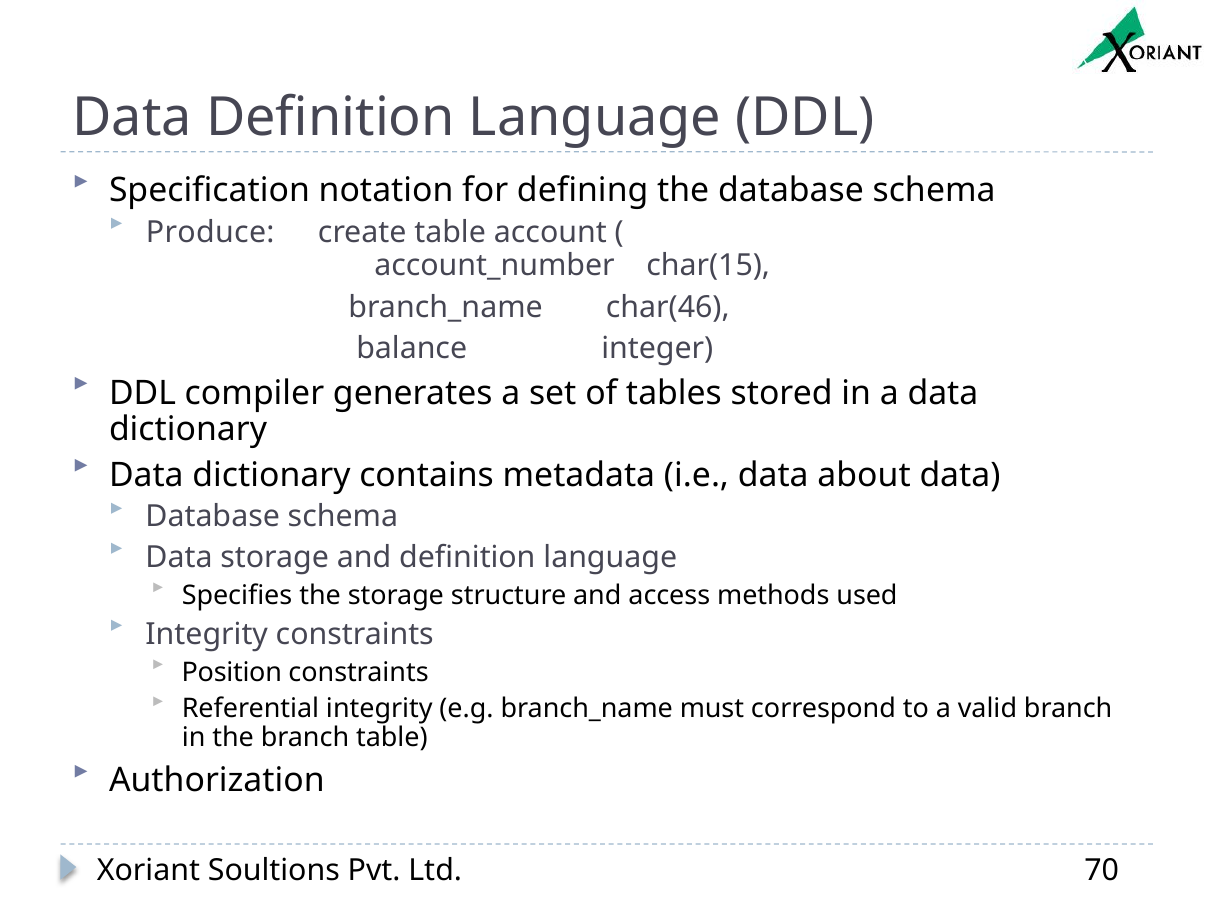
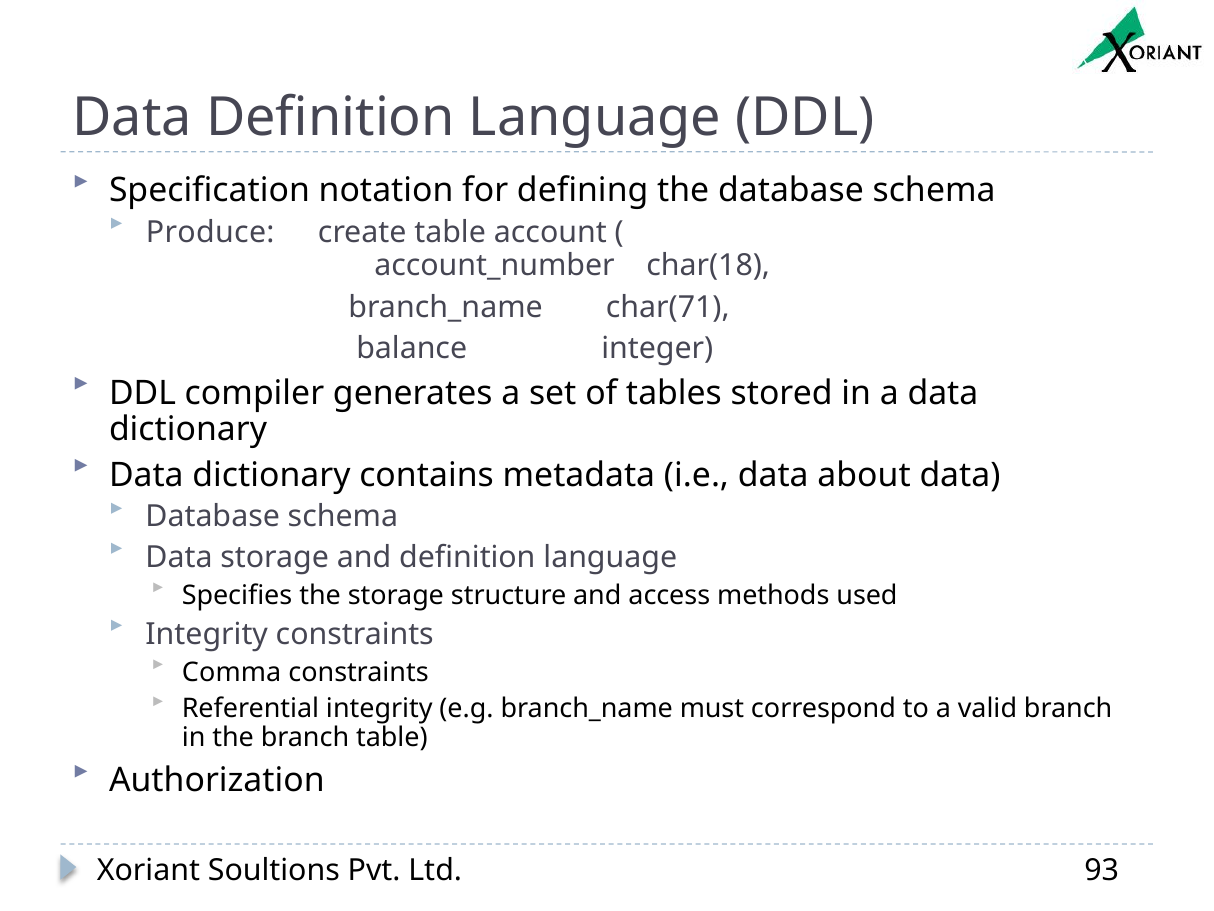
char(15: char(15 -> char(18 (708, 265)
char(46: char(46 -> char(71 (668, 307)
Position: Position -> Comma (232, 672)
70: 70 -> 93 (1102, 870)
